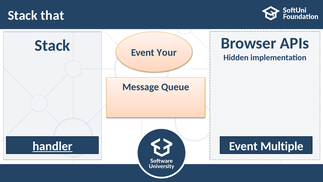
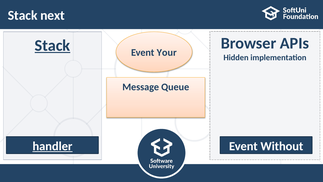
that: that -> next (53, 15)
Stack underline: none -> present (52, 45)
Multiple: Multiple -> Without (282, 146)
